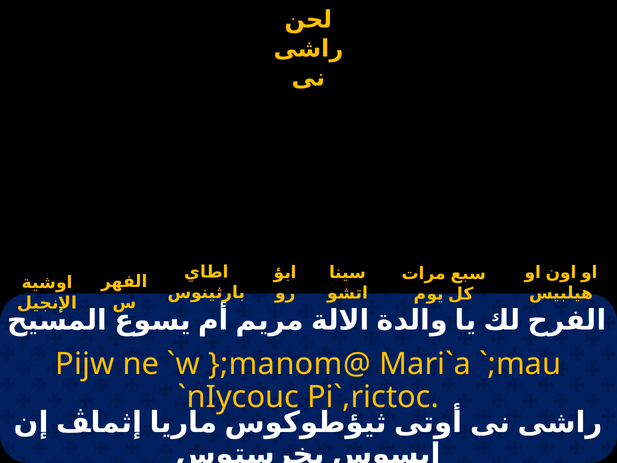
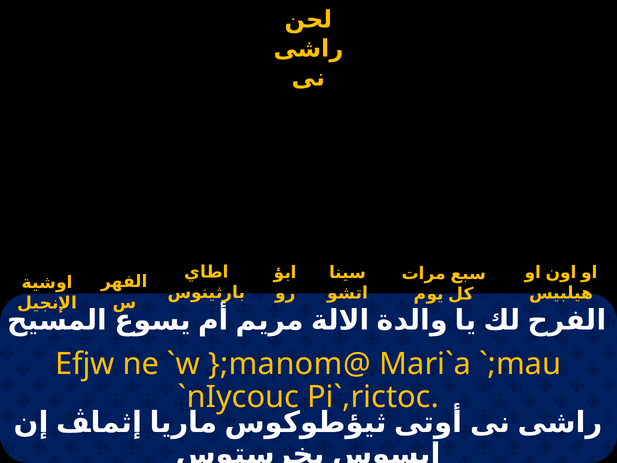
Pijw: Pijw -> Efjw (85, 364)
